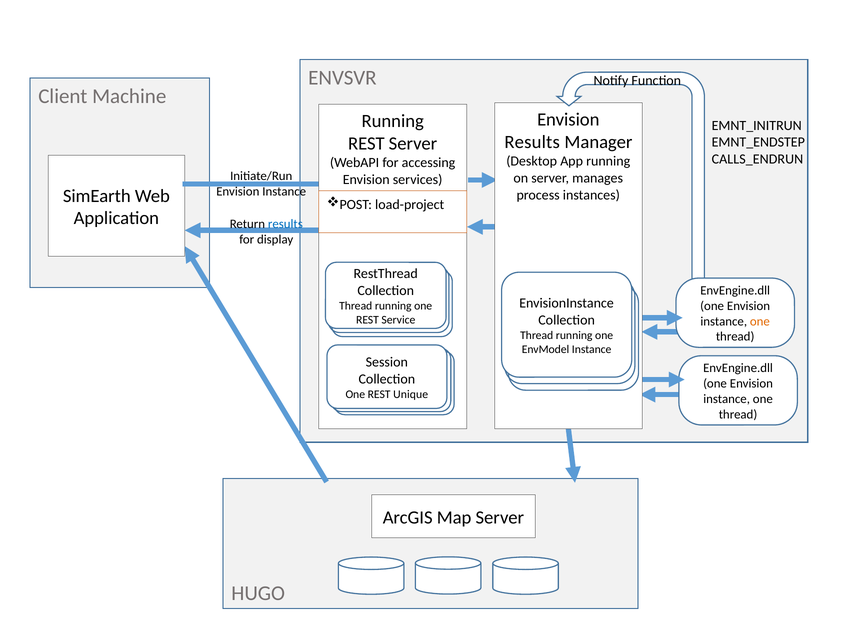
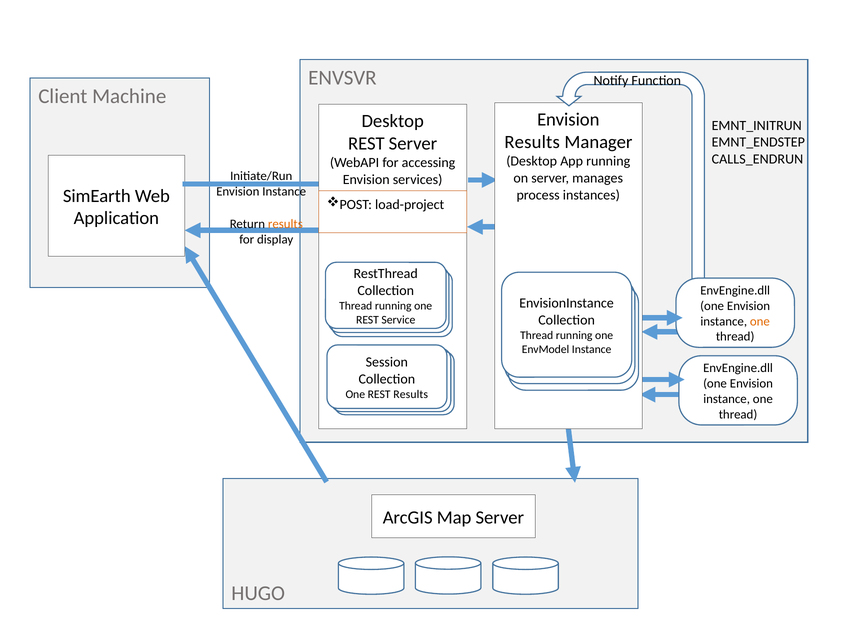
Running: Running -> Desktop (393, 121)
results colour: blue -> orange (285, 224)
REST Unique: Unique -> Results (411, 394)
